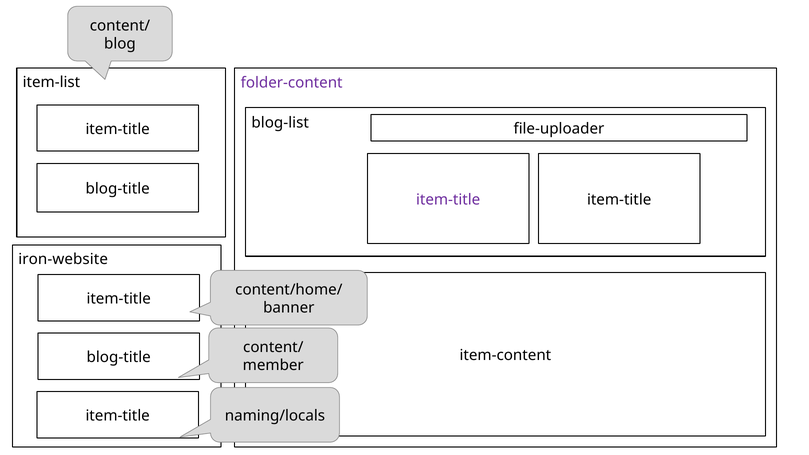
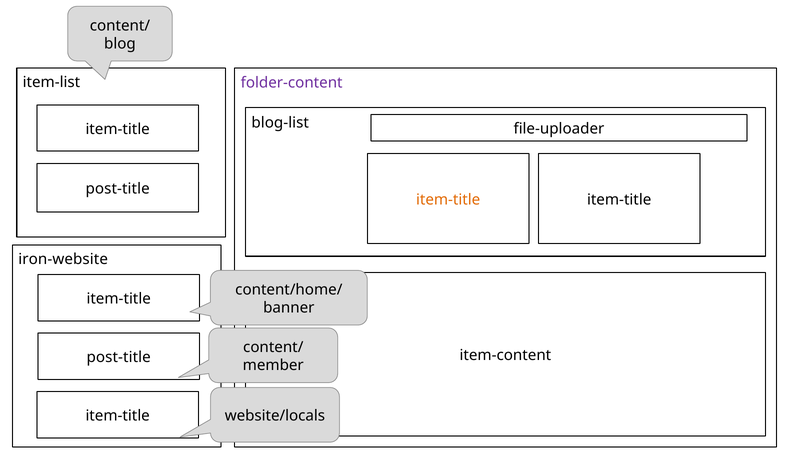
blog-title: blog-title -> post-title (118, 189)
item-title colour: purple -> orange (448, 200)
blog-title: blog-title -> post-title (119, 357)
naming/locals: naming/locals -> website/locals (275, 416)
